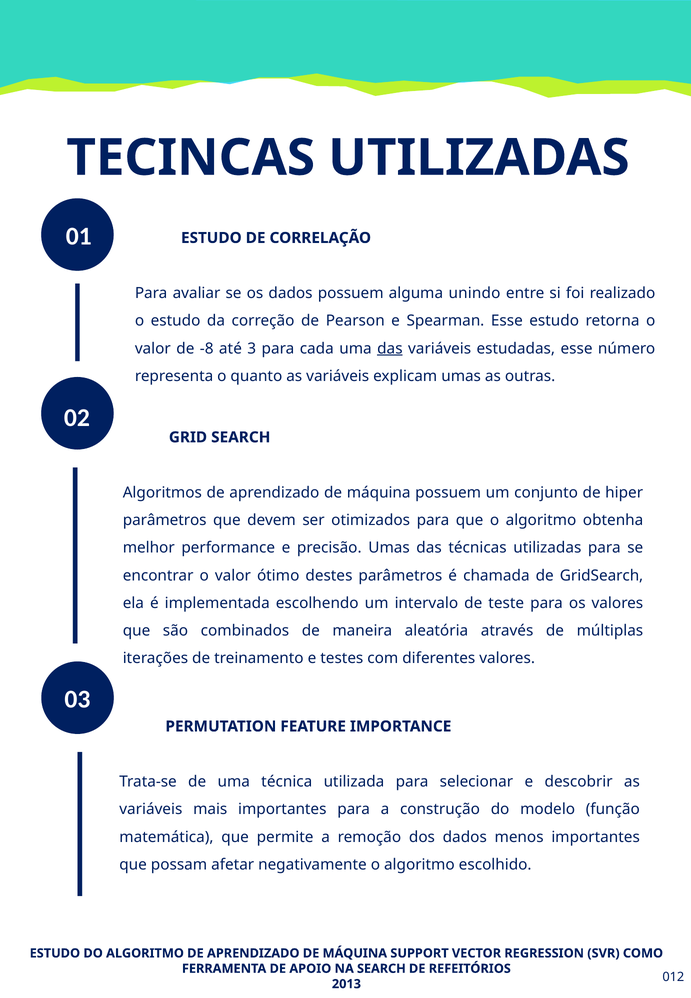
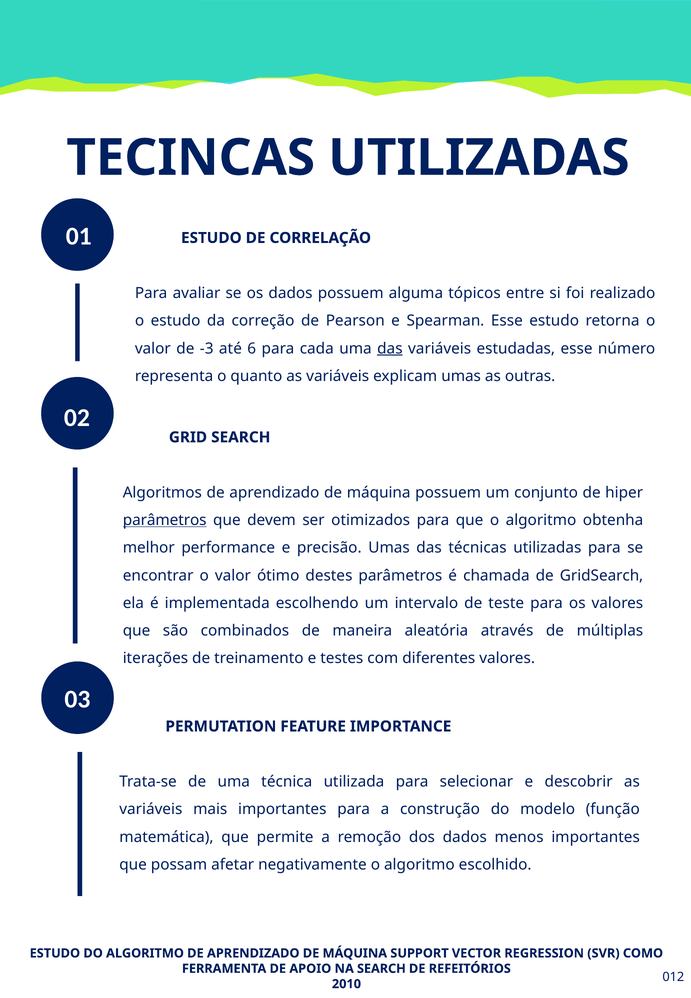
unindo: unindo -> tópicos (475, 293)
-8: -8 -> -3 (207, 348)
3: 3 -> 6 (252, 348)
parâmetros underline: none -> present (165, 520)
2013: 2013 -> 2010 (346, 984)
